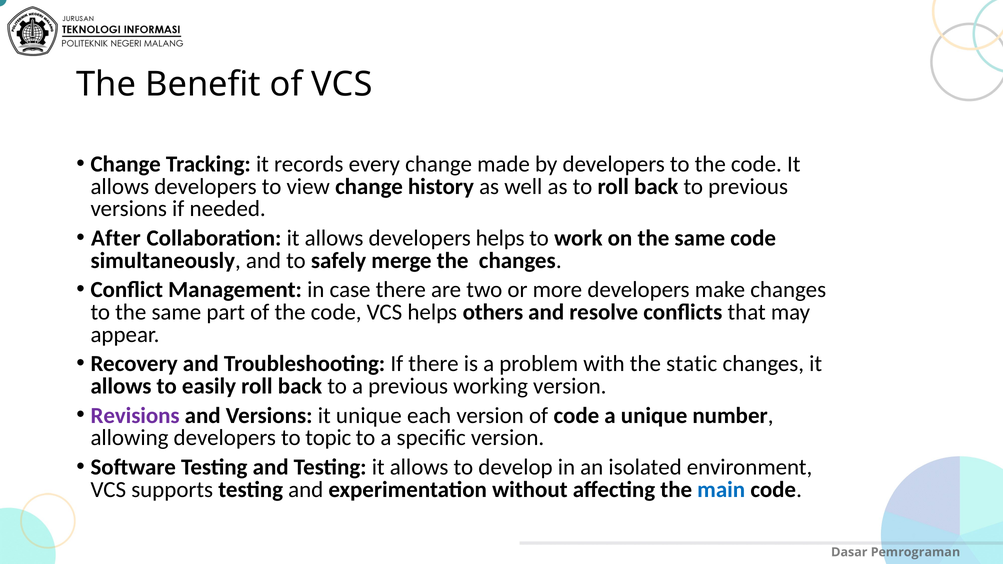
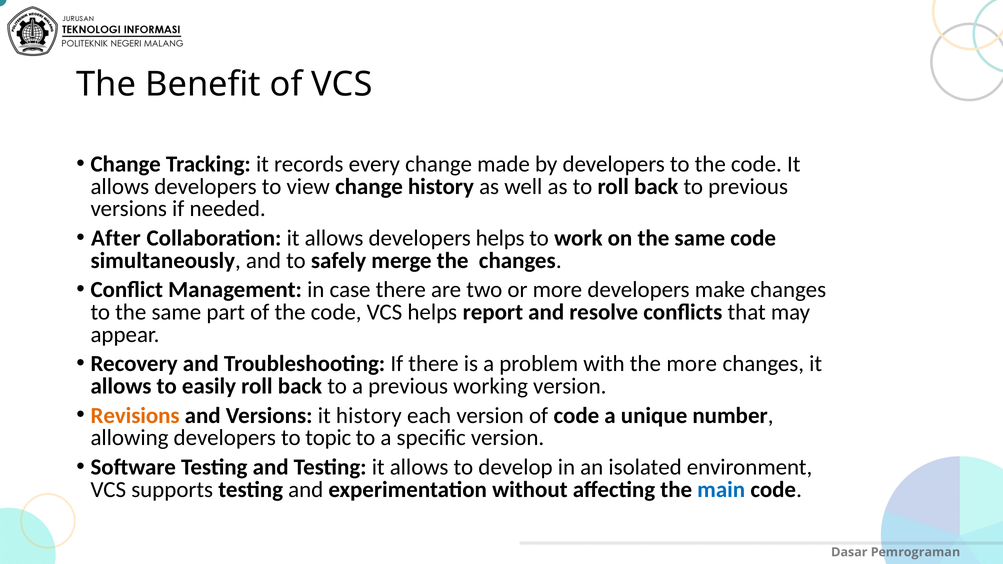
others: others -> report (493, 312)
the static: static -> more (692, 364)
Revisions colour: purple -> orange (135, 416)
it unique: unique -> history (369, 416)
